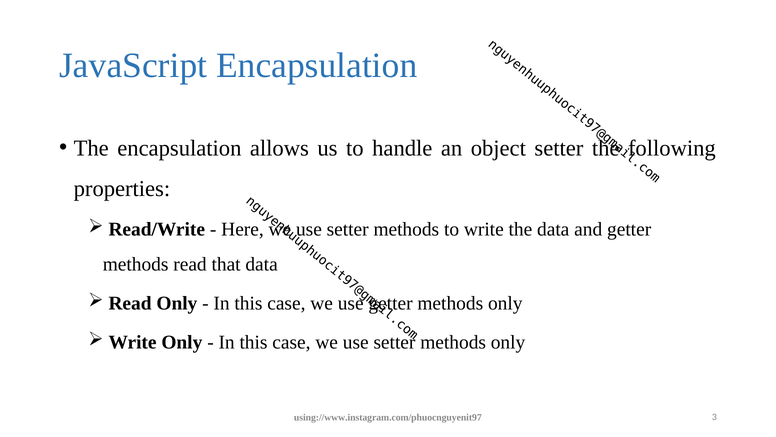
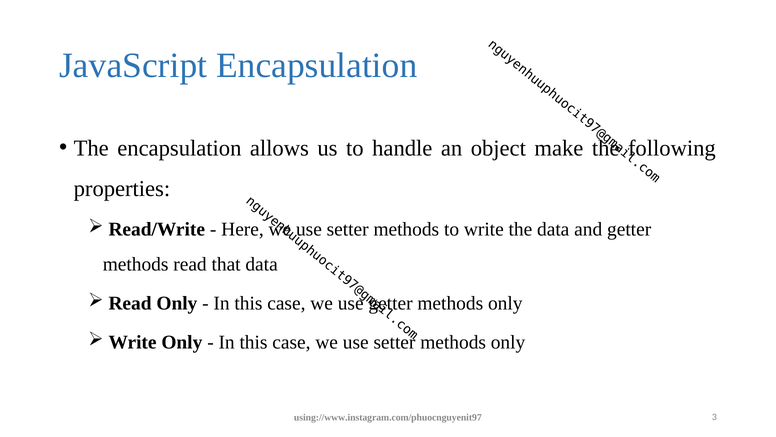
object setter: setter -> make (559, 148)
